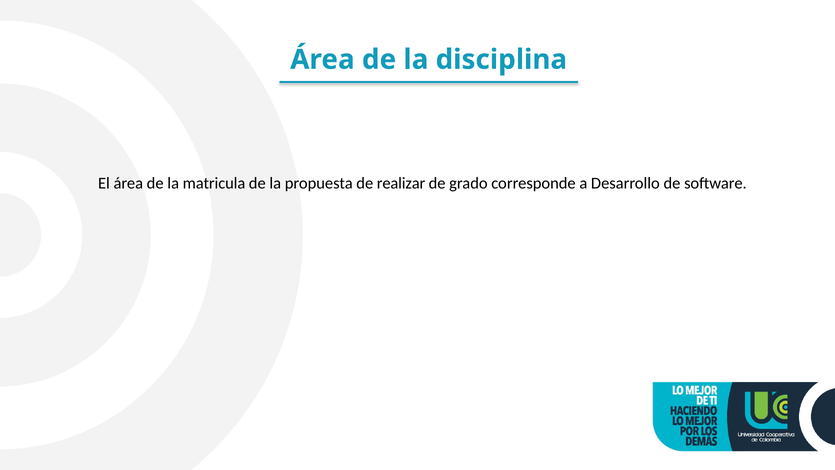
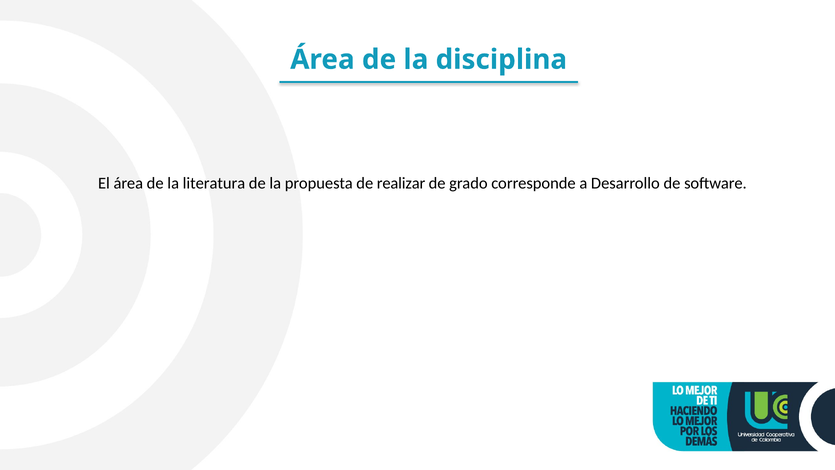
matricula: matricula -> literatura (214, 183)
